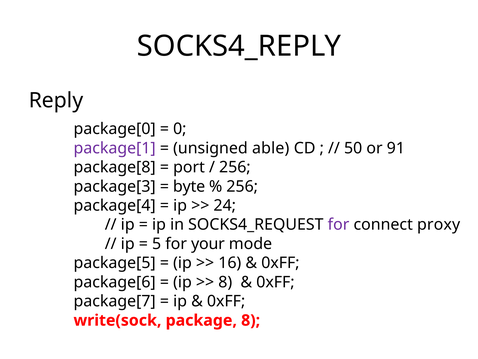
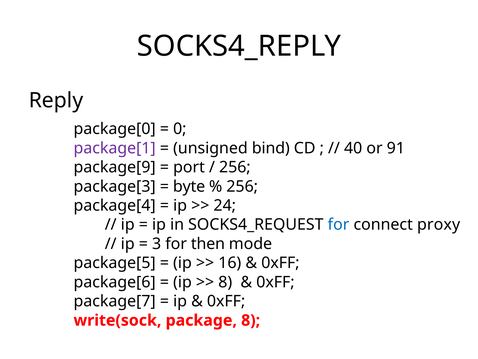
able: able -> bind (271, 148)
50: 50 -> 40 (353, 148)
package[8: package[8 -> package[9 (115, 167)
for colour: purple -> blue (338, 224)
5: 5 -> 3 (157, 244)
your: your -> then (208, 244)
